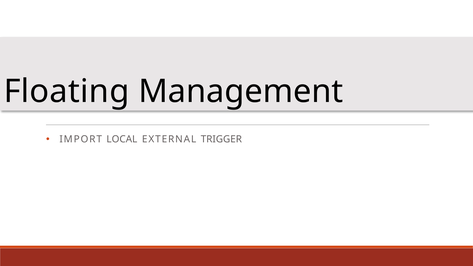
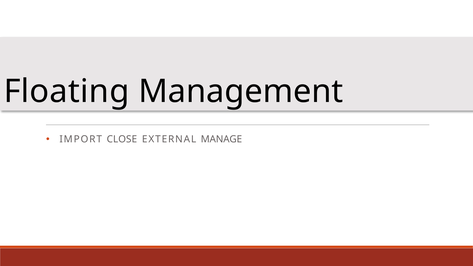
LOCAL: LOCAL -> CLOSE (122, 139)
TRIGGER: TRIGGER -> MANAGE (221, 139)
